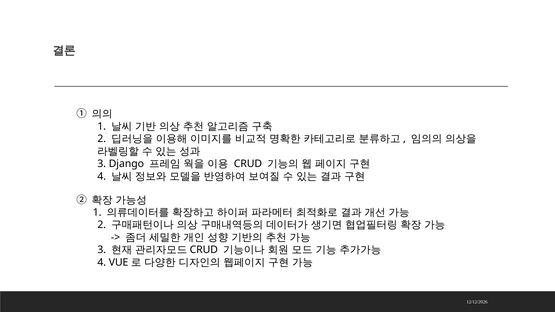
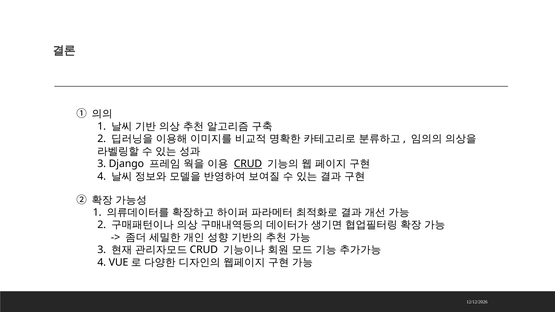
CRUD underline: none -> present (248, 164)
